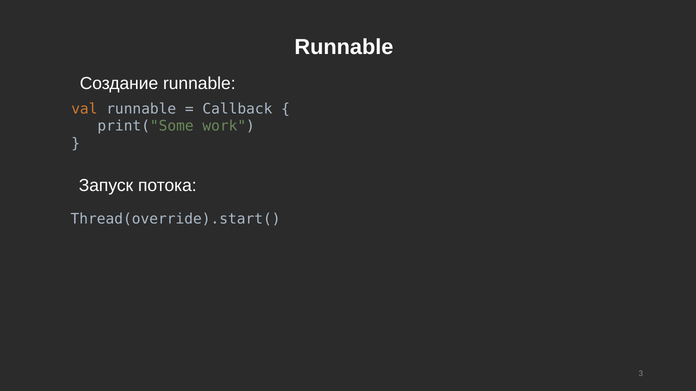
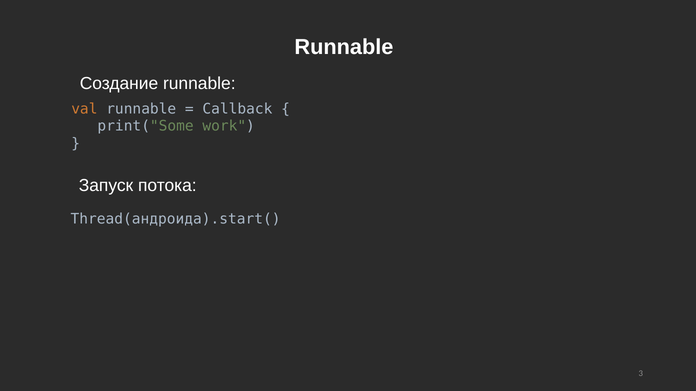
Thread(override).start(: Thread(override).start( -> Thread(андроида).start( (176, 219)
